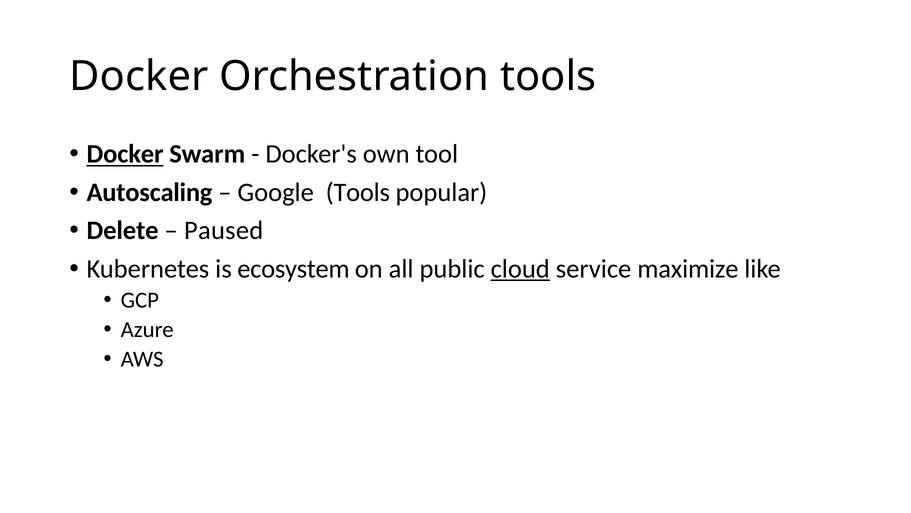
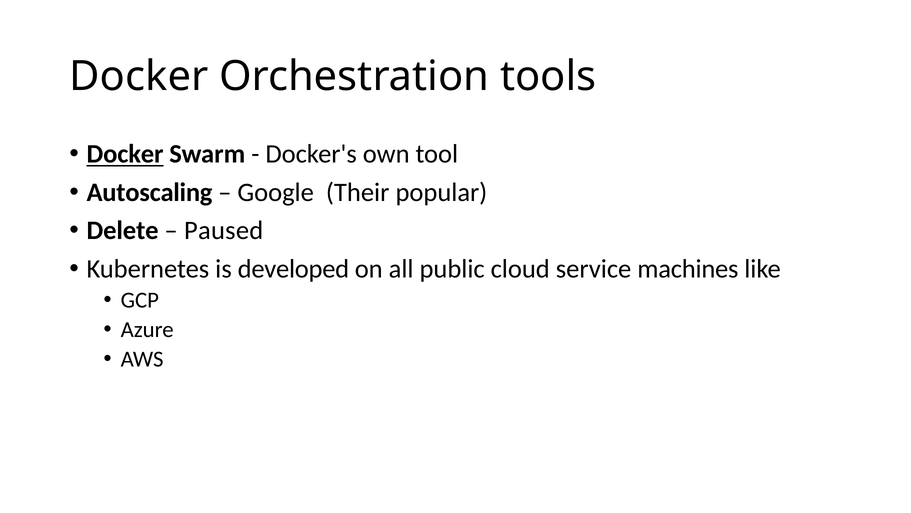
Google Tools: Tools -> Their (358, 192)
ecosystem: ecosystem -> developed (293, 269)
cloud underline: present -> none (520, 269)
maximize: maximize -> machines (688, 269)
